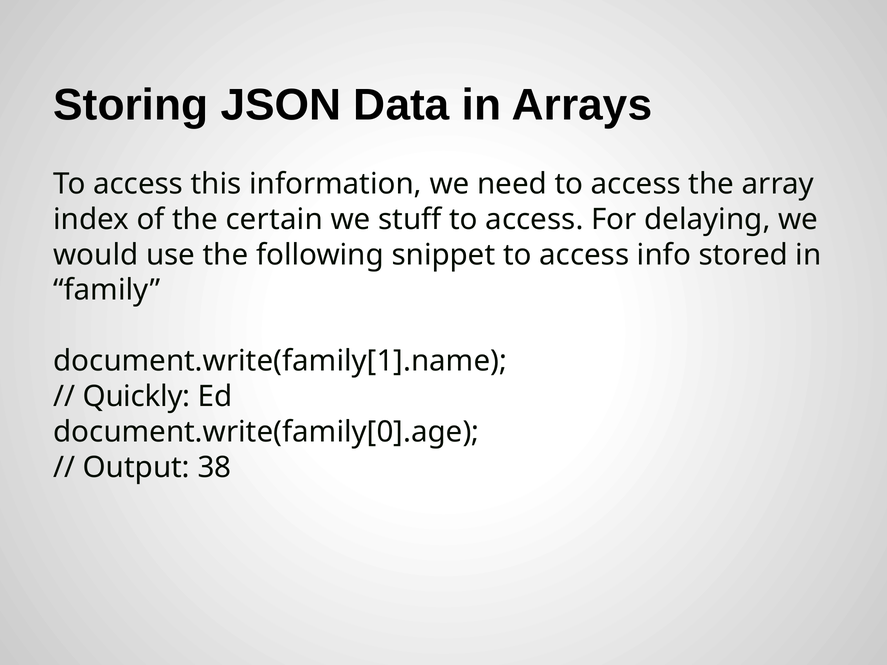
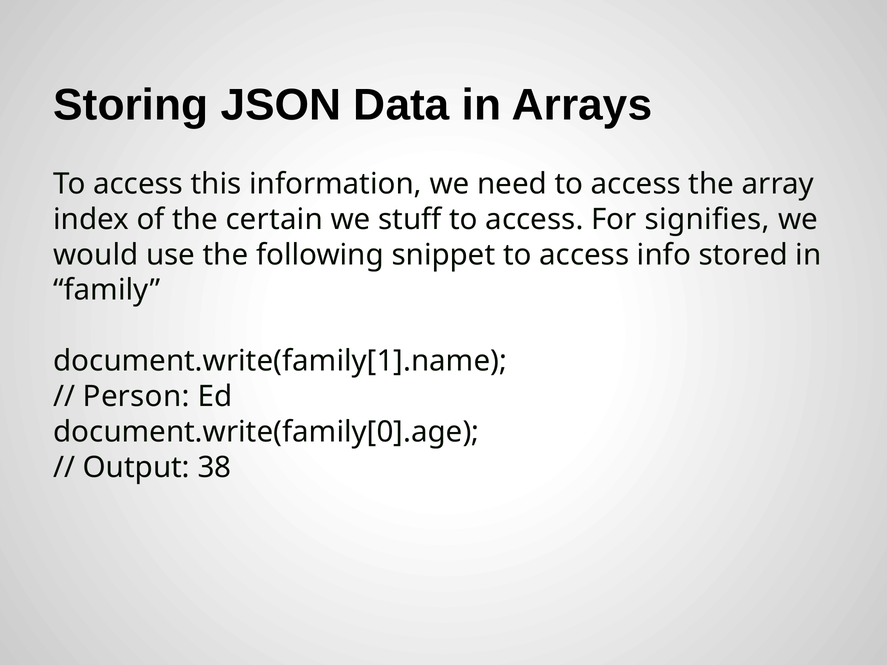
delaying: delaying -> signifies (707, 219)
Quickly: Quickly -> Person (136, 397)
